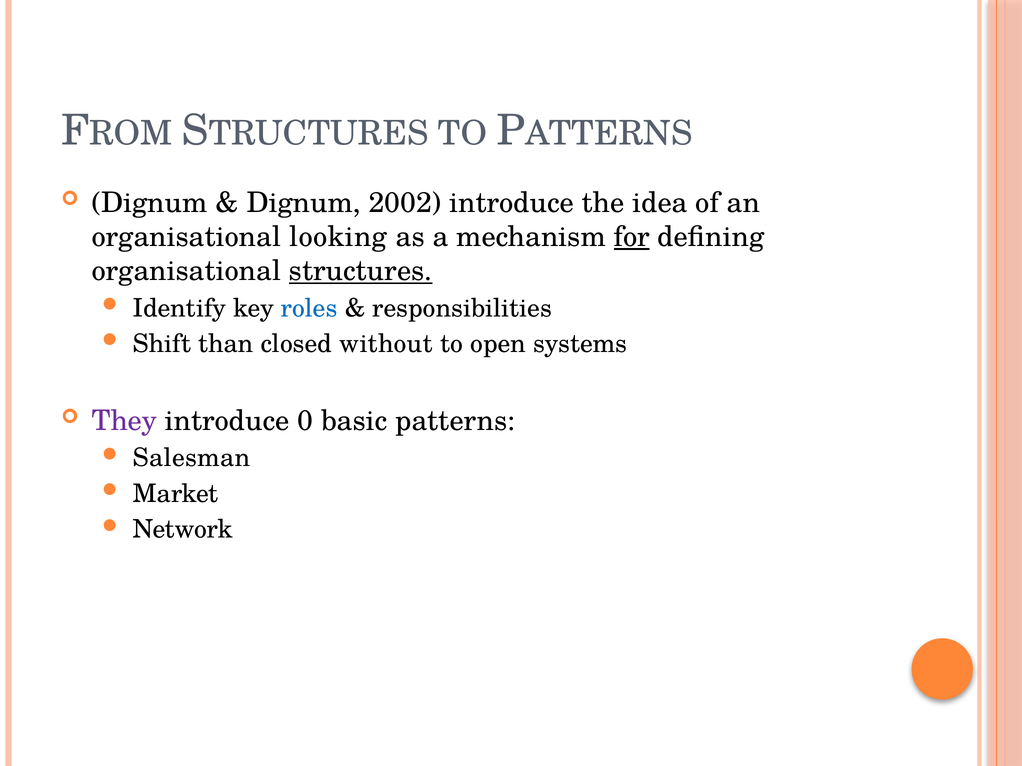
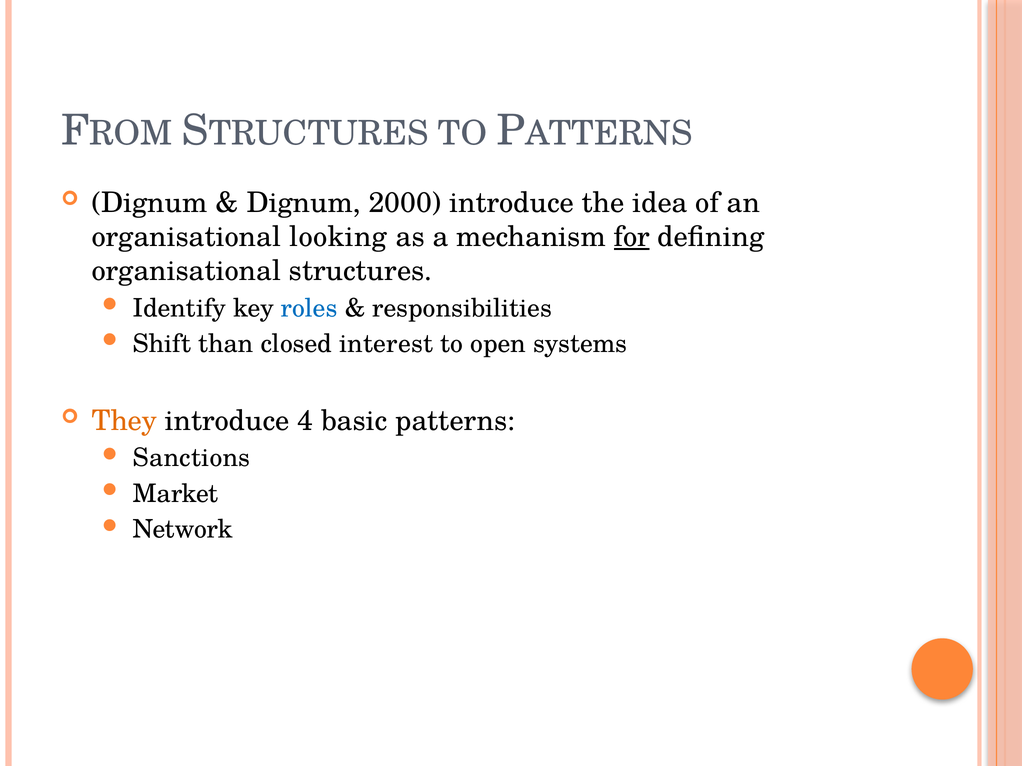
2002: 2002 -> 2000 (405, 203)
structures underline: present -> none (361, 271)
without: without -> interest (386, 344)
They colour: purple -> orange (124, 421)
0: 0 -> 4 (305, 421)
Salesman: Salesman -> Sanctions (192, 458)
